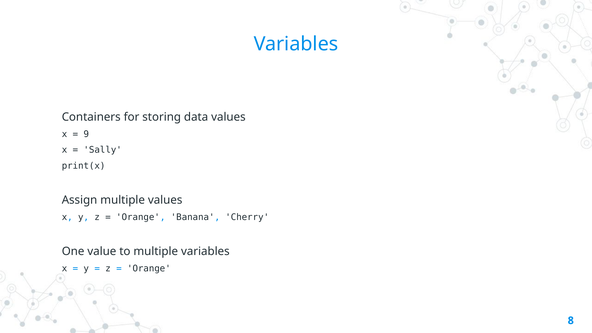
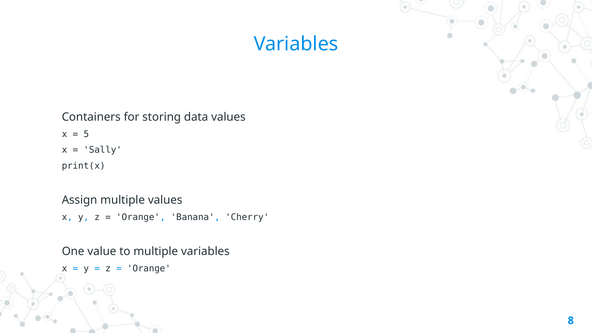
9: 9 -> 5 (86, 134)
